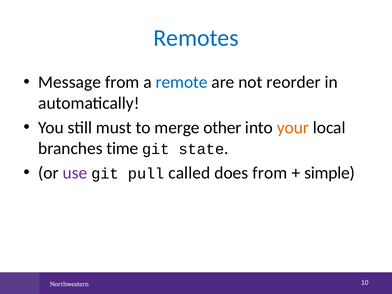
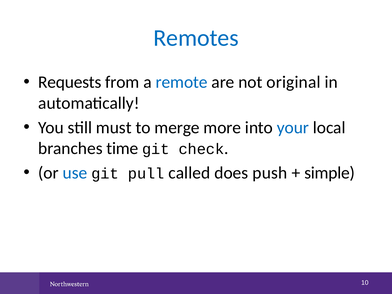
Message: Message -> Requests (70, 82)
reorder: reorder -> original (293, 82)
other: other -> more (222, 128)
your colour: orange -> blue (293, 128)
state: state -> check (201, 149)
use colour: purple -> blue (75, 173)
does from: from -> push (270, 173)
